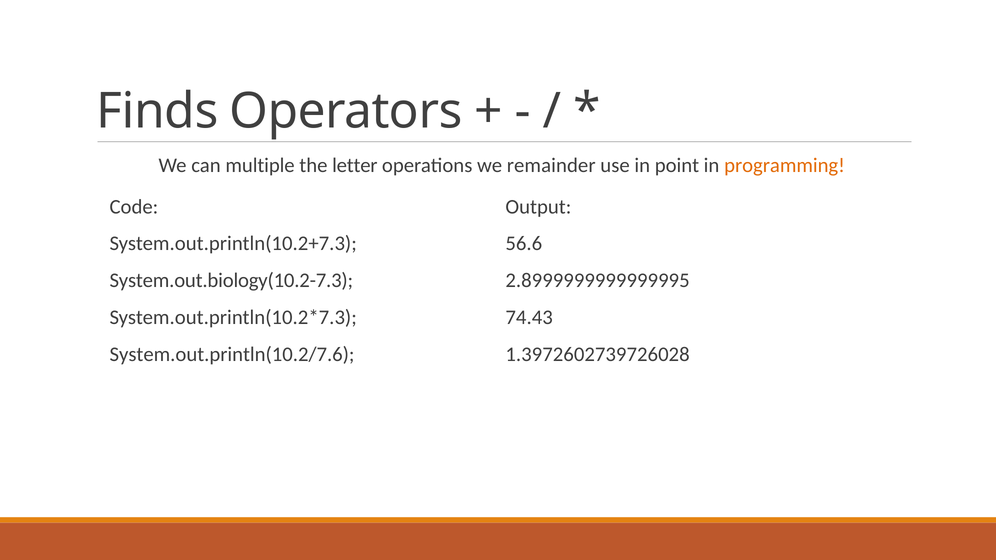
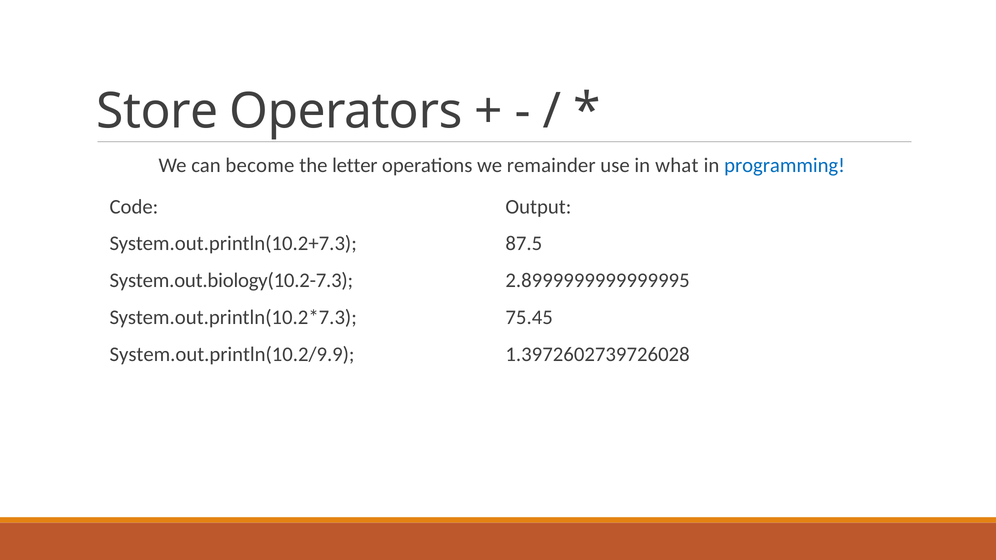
Finds: Finds -> Store (157, 112)
multiple: multiple -> become (260, 166)
point: point -> what (677, 166)
programming colour: orange -> blue (785, 166)
56.6: 56.6 -> 87.5 (524, 244)
74.43: 74.43 -> 75.45 (529, 318)
System.out.println(10.2/7.6: System.out.println(10.2/7.6 -> System.out.println(10.2/9.9 (232, 355)
